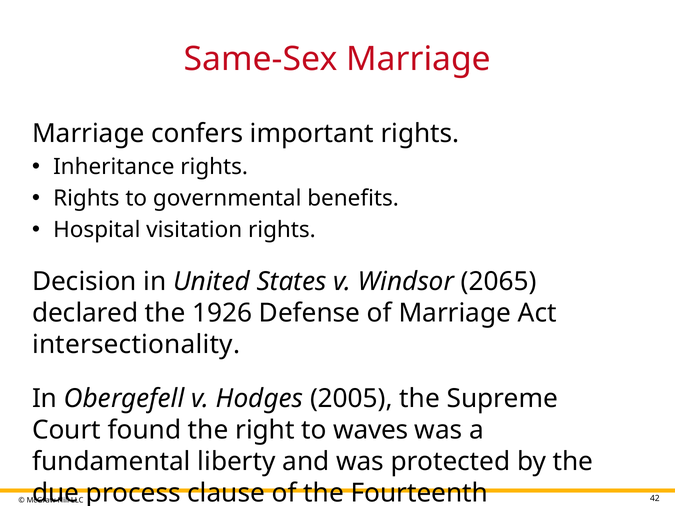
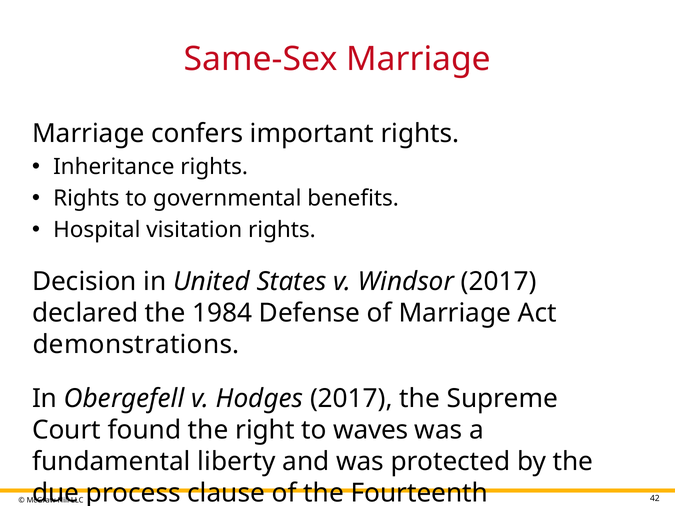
Windsor 2065: 2065 -> 2017 (499, 282)
1926: 1926 -> 1984 (222, 313)
intersectionality: intersectionality -> demonstrations (136, 345)
Hodges 2005: 2005 -> 2017 (351, 399)
